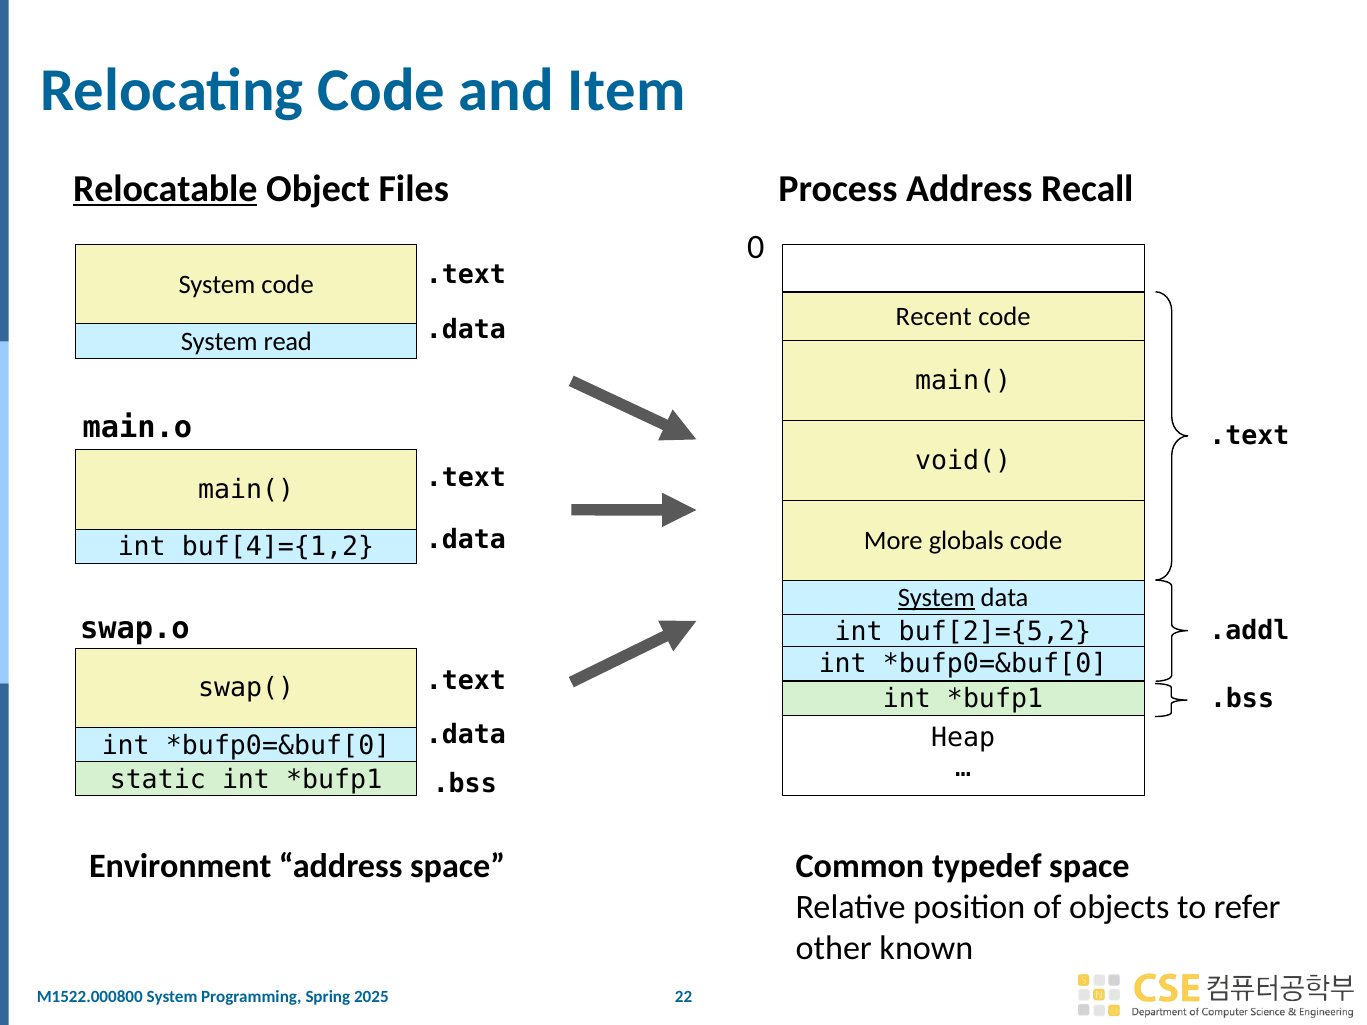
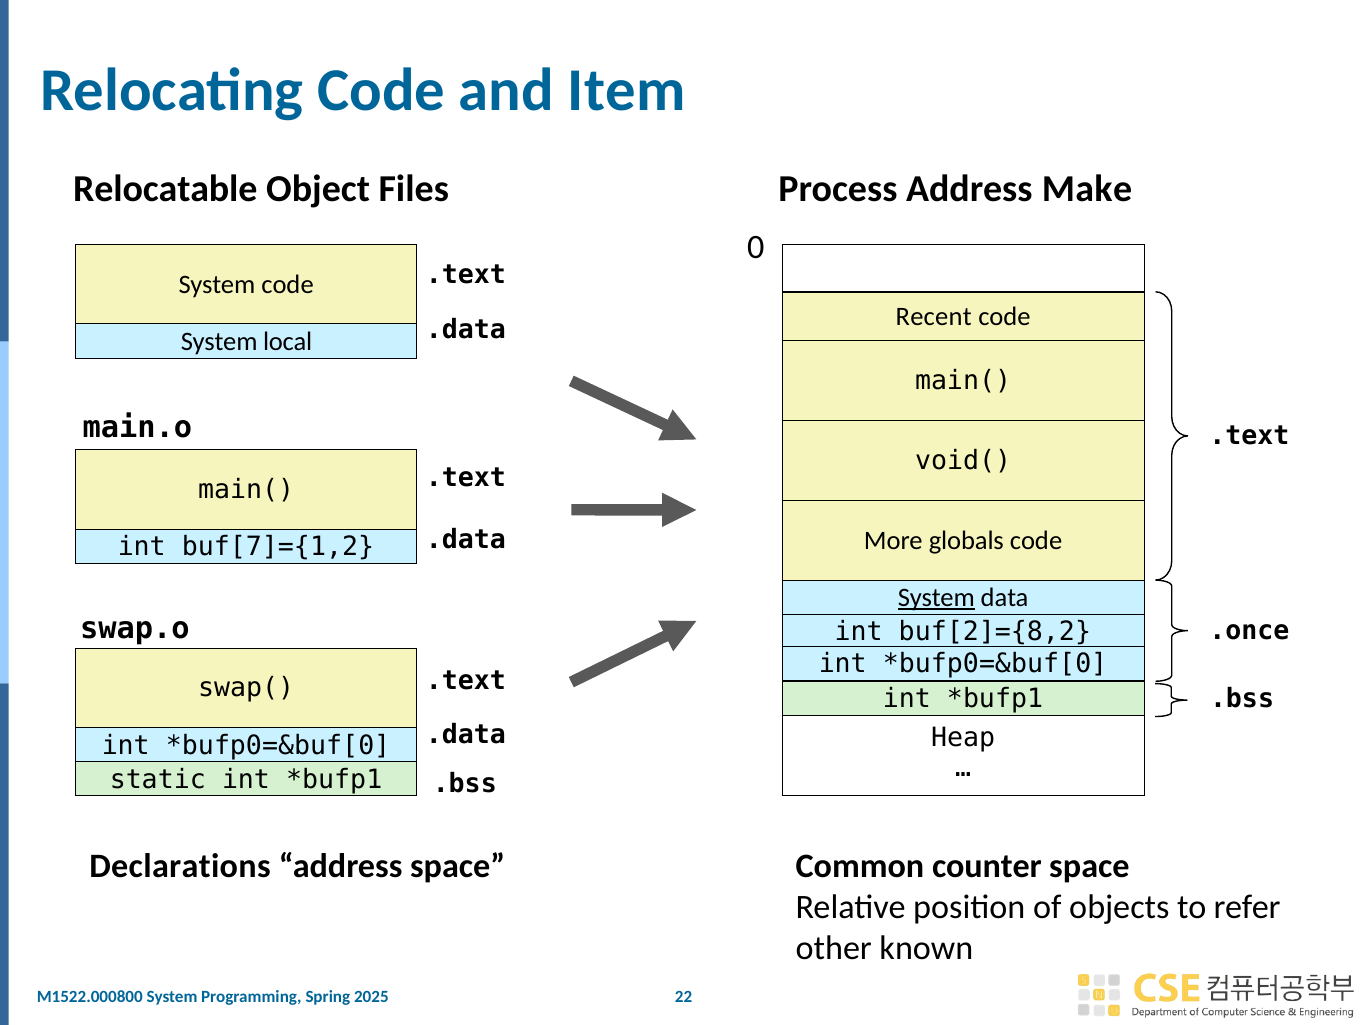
Relocatable underline: present -> none (165, 189)
Recall: Recall -> Make (1087, 189)
read: read -> local (288, 342)
buf[4]={1,2: buf[4]={1,2 -> buf[7]={1,2 (278, 547)
buf[2]={5,2: buf[2]={5,2 -> buf[2]={8,2 (995, 632)
.addl: .addl -> .once (1249, 631)
Environment: Environment -> Declarations (180, 867)
typedef: typedef -> counter (987, 867)
